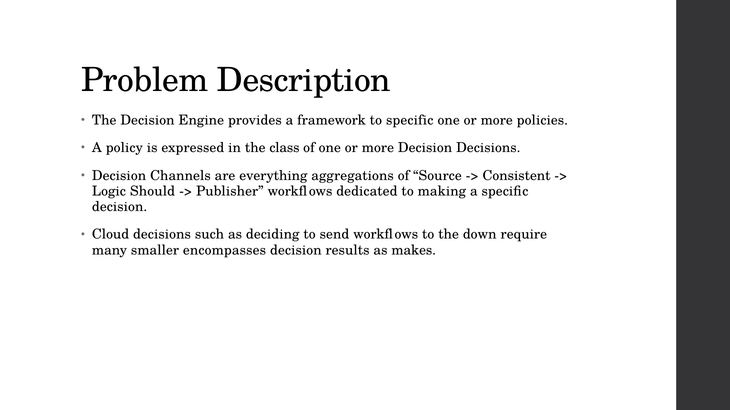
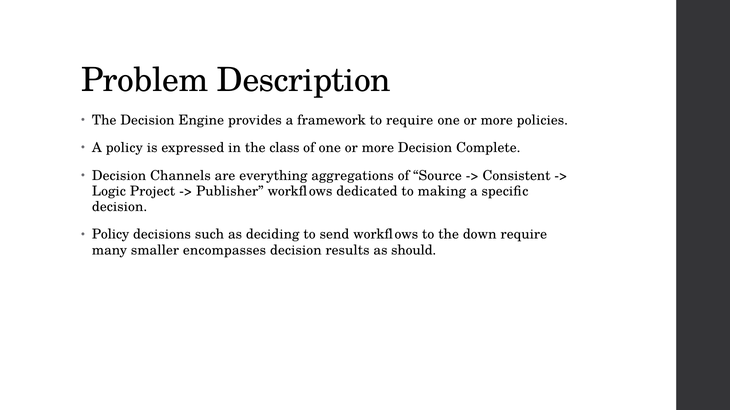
to specific: specific -> require (410, 120)
Decision Decisions: Decisions -> Complete (488, 148)
Should: Should -> Project (153, 191)
Cloud: Cloud -> Policy (111, 235)
makes: makes -> should (414, 250)
